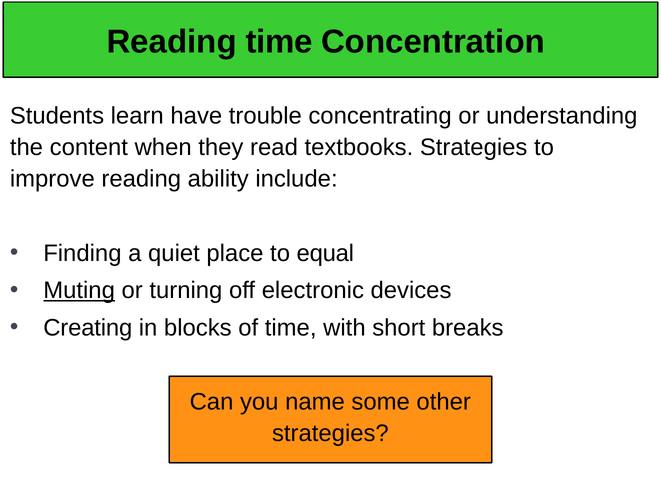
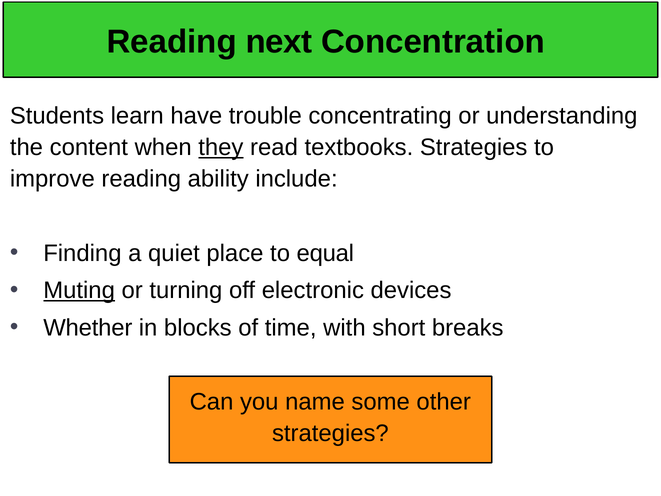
Reading time: time -> next (279, 42)
they underline: none -> present (221, 147)
Creating: Creating -> Whether (88, 328)
